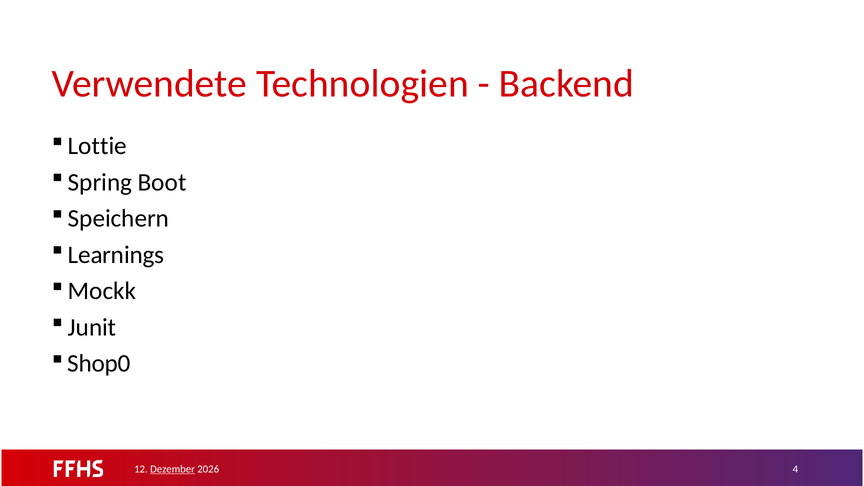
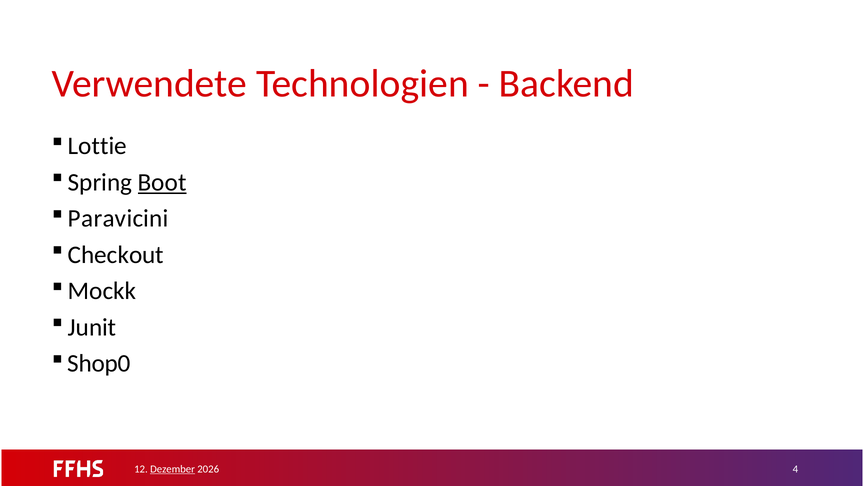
Boot underline: none -> present (162, 182)
Speichern: Speichern -> Paravicini (118, 219)
Learnings: Learnings -> Checkout (116, 255)
